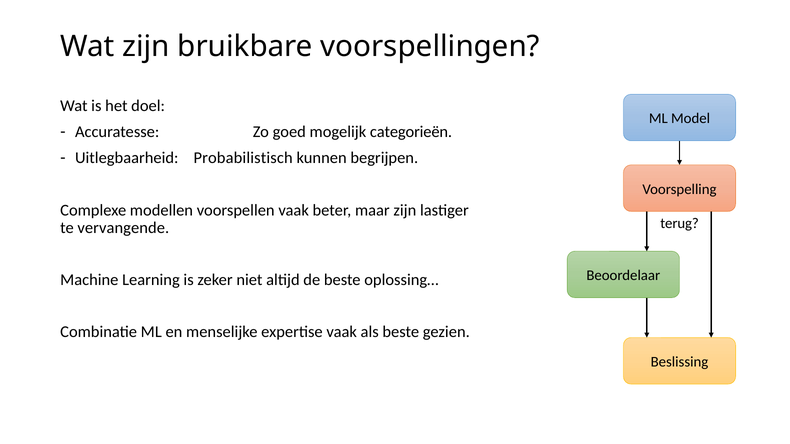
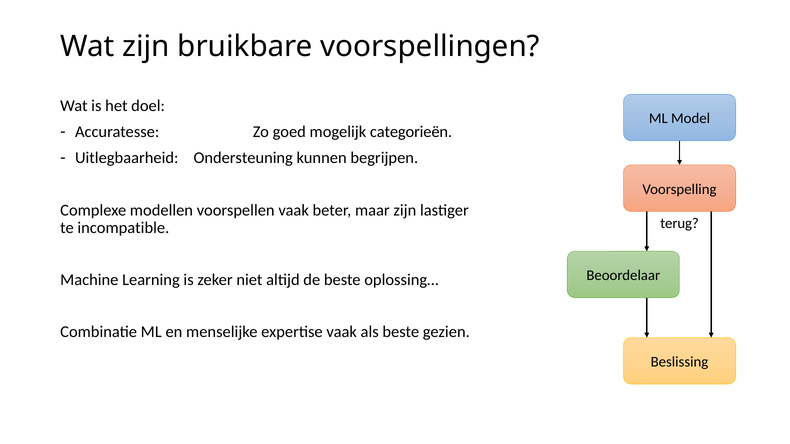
Probabilistisch: Probabilistisch -> Ondersteuning (243, 158)
vervangende: vervangende -> incompatible (123, 228)
